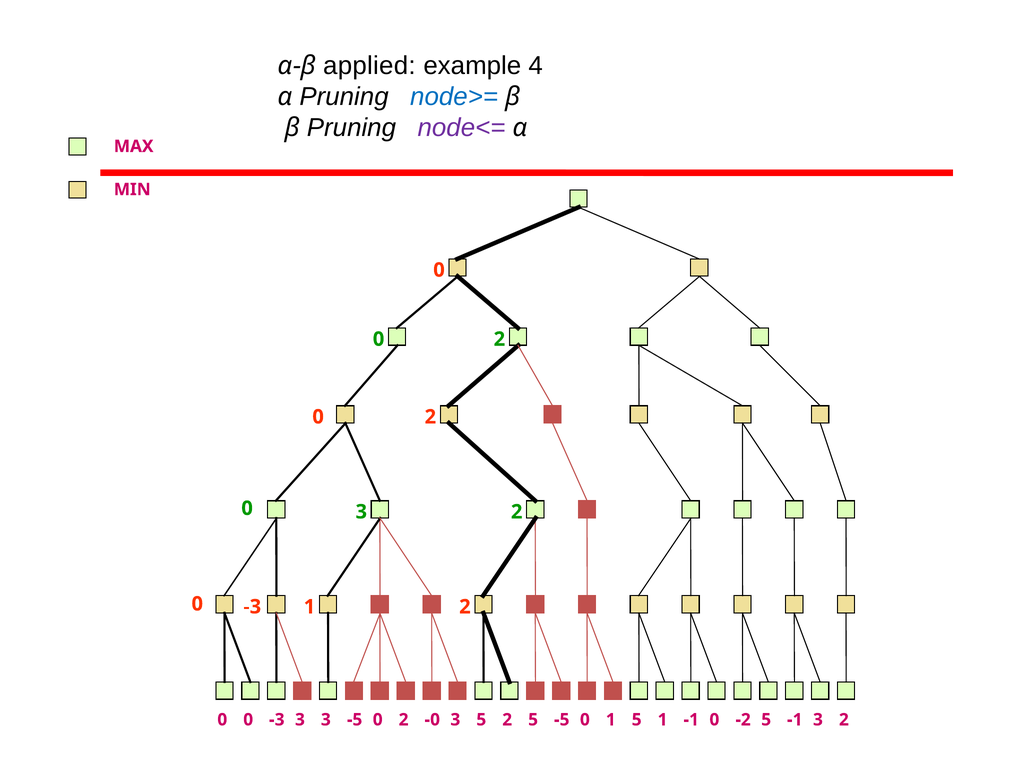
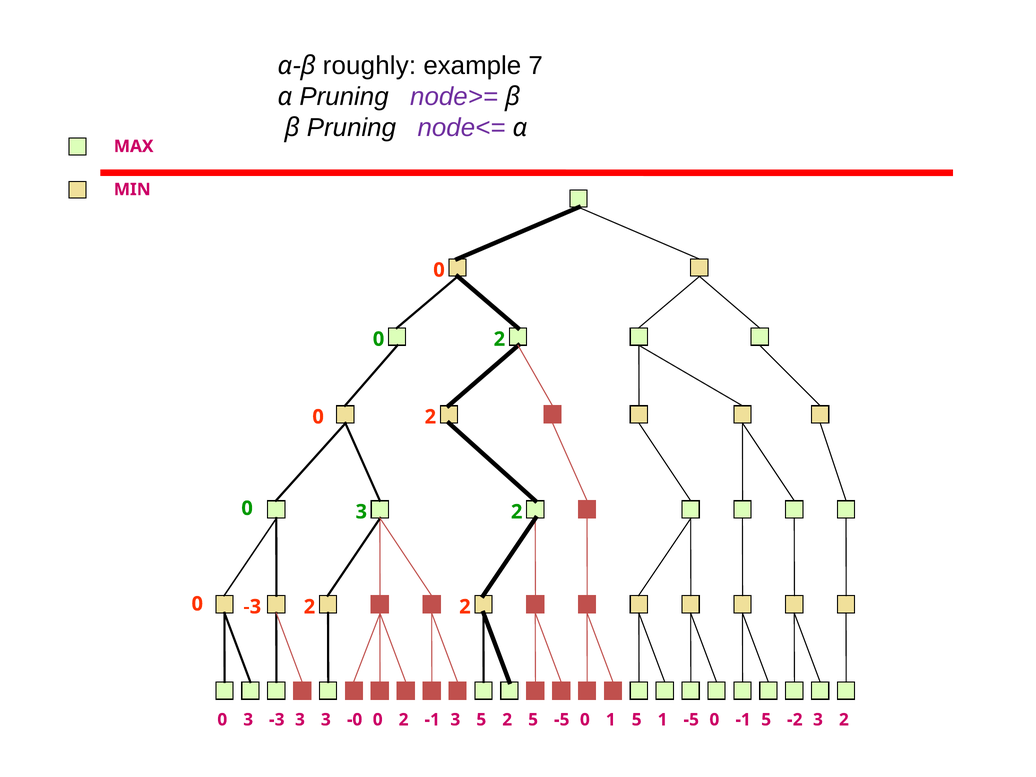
applied: applied -> roughly (369, 66)
4: 4 -> 7 (536, 66)
node>= colour: blue -> purple (454, 97)
0 -3 1: 1 -> 2 (310, 607)
0: 0 -> 3 (248, 720)
-5: -5 -> -0 (355, 720)
-0: -0 -> -1 (432, 720)
-1: -1 -> -5 (691, 720)
3 -2: -2 -> -1 (743, 720)
-1: -1 -> -2 (795, 720)
